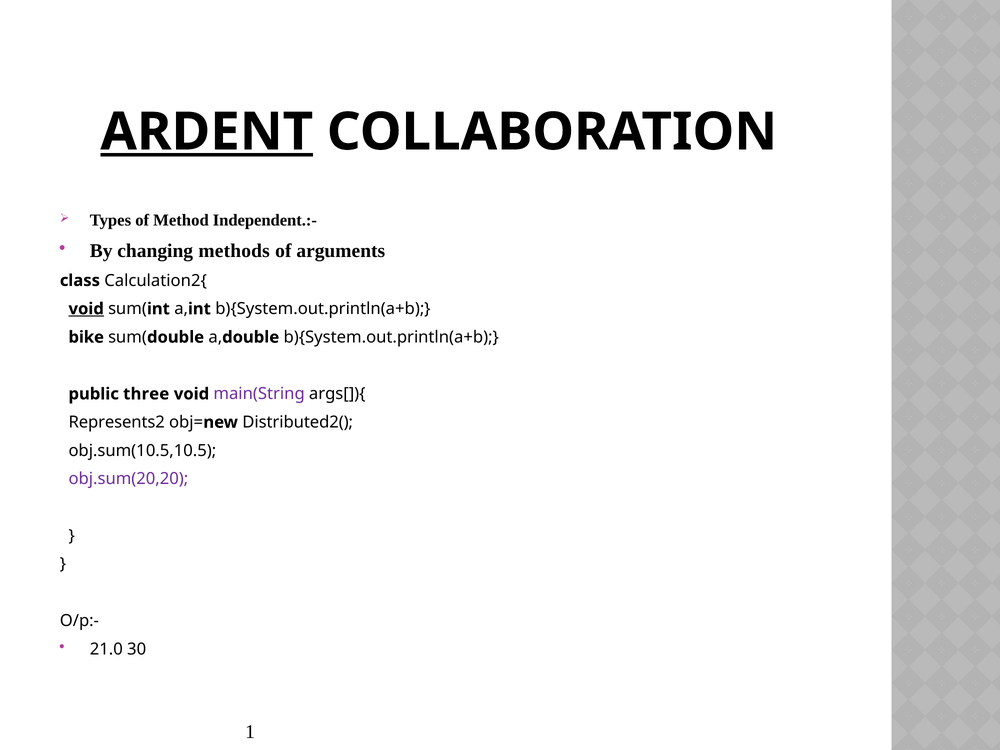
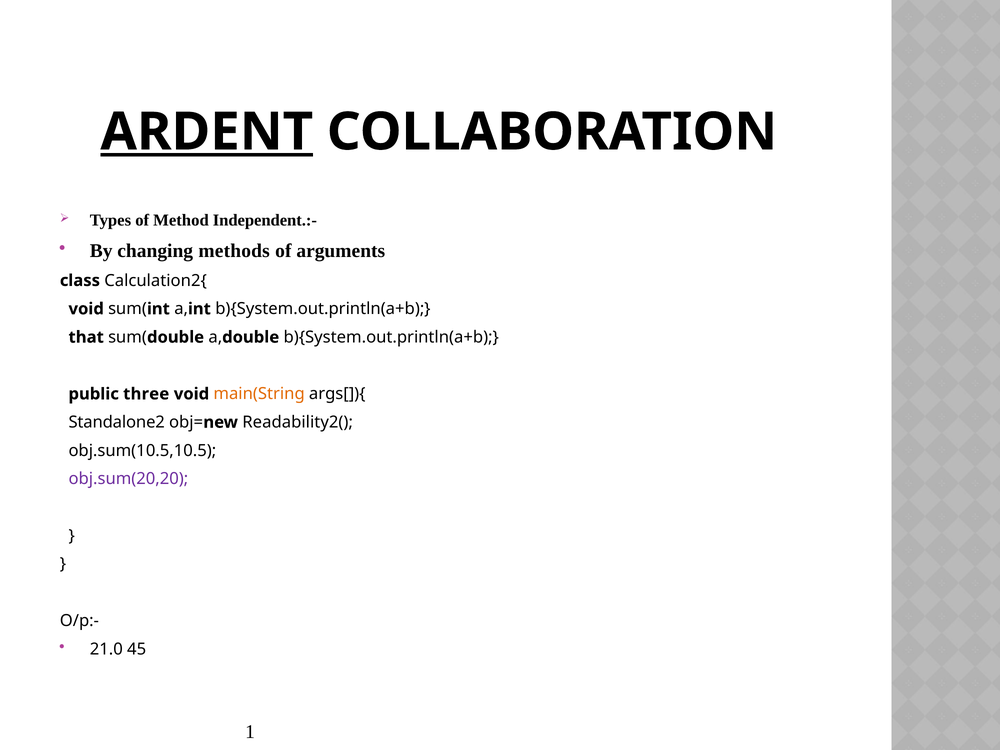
void underline: present -> none (86, 309)
bike: bike -> that (86, 337)
main(String colour: purple -> orange (259, 394)
Represents2: Represents2 -> Standalone2 (117, 422)
Distributed2(: Distributed2( -> Readability2( (298, 422)
30: 30 -> 45 (137, 649)
